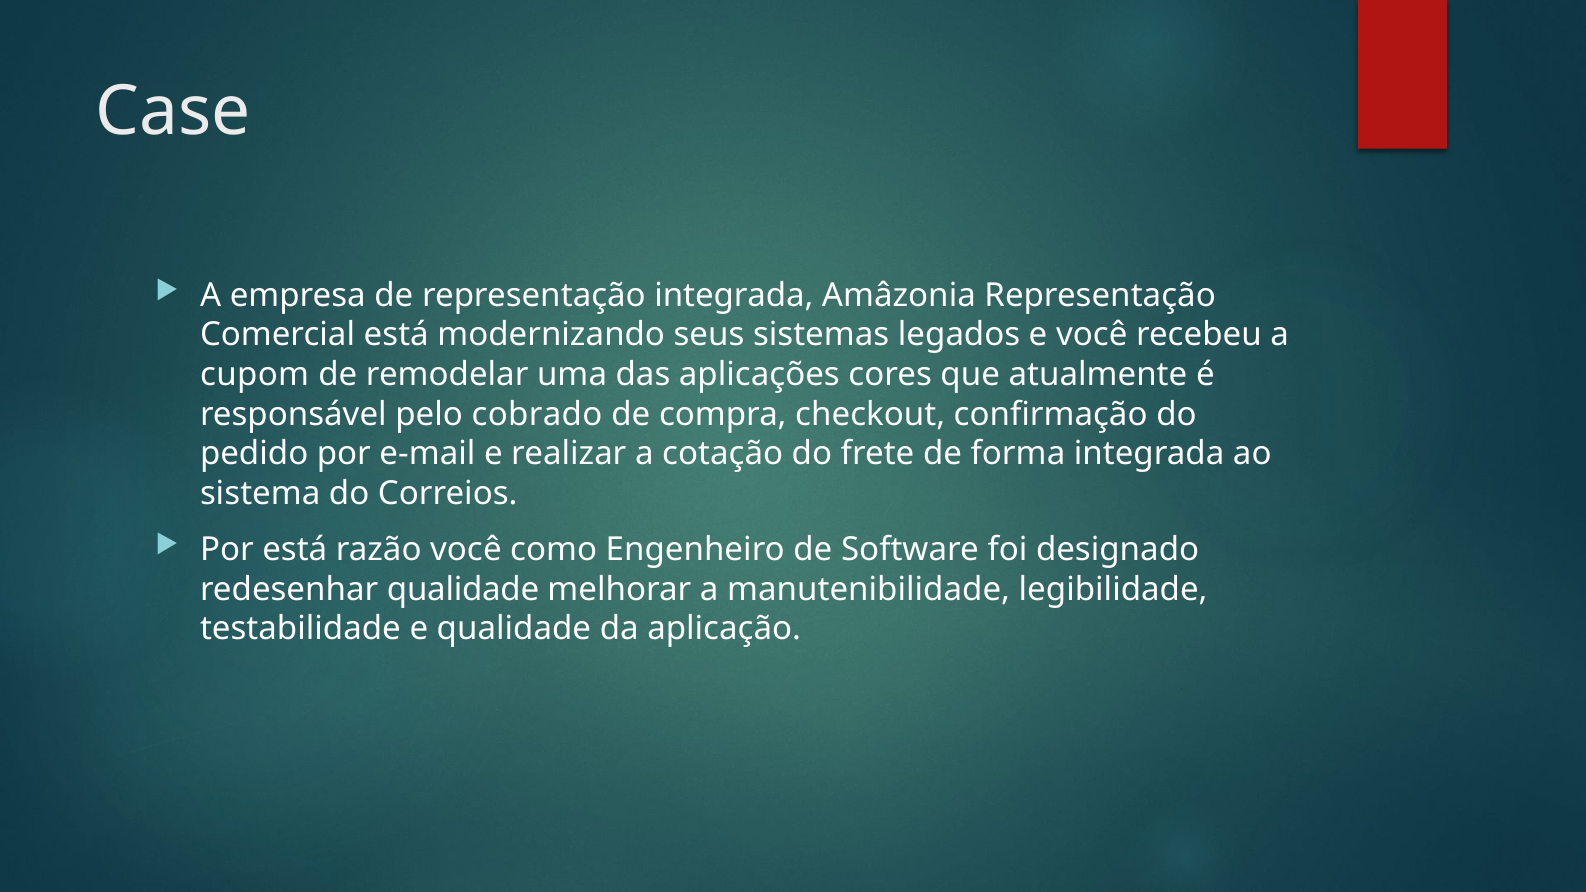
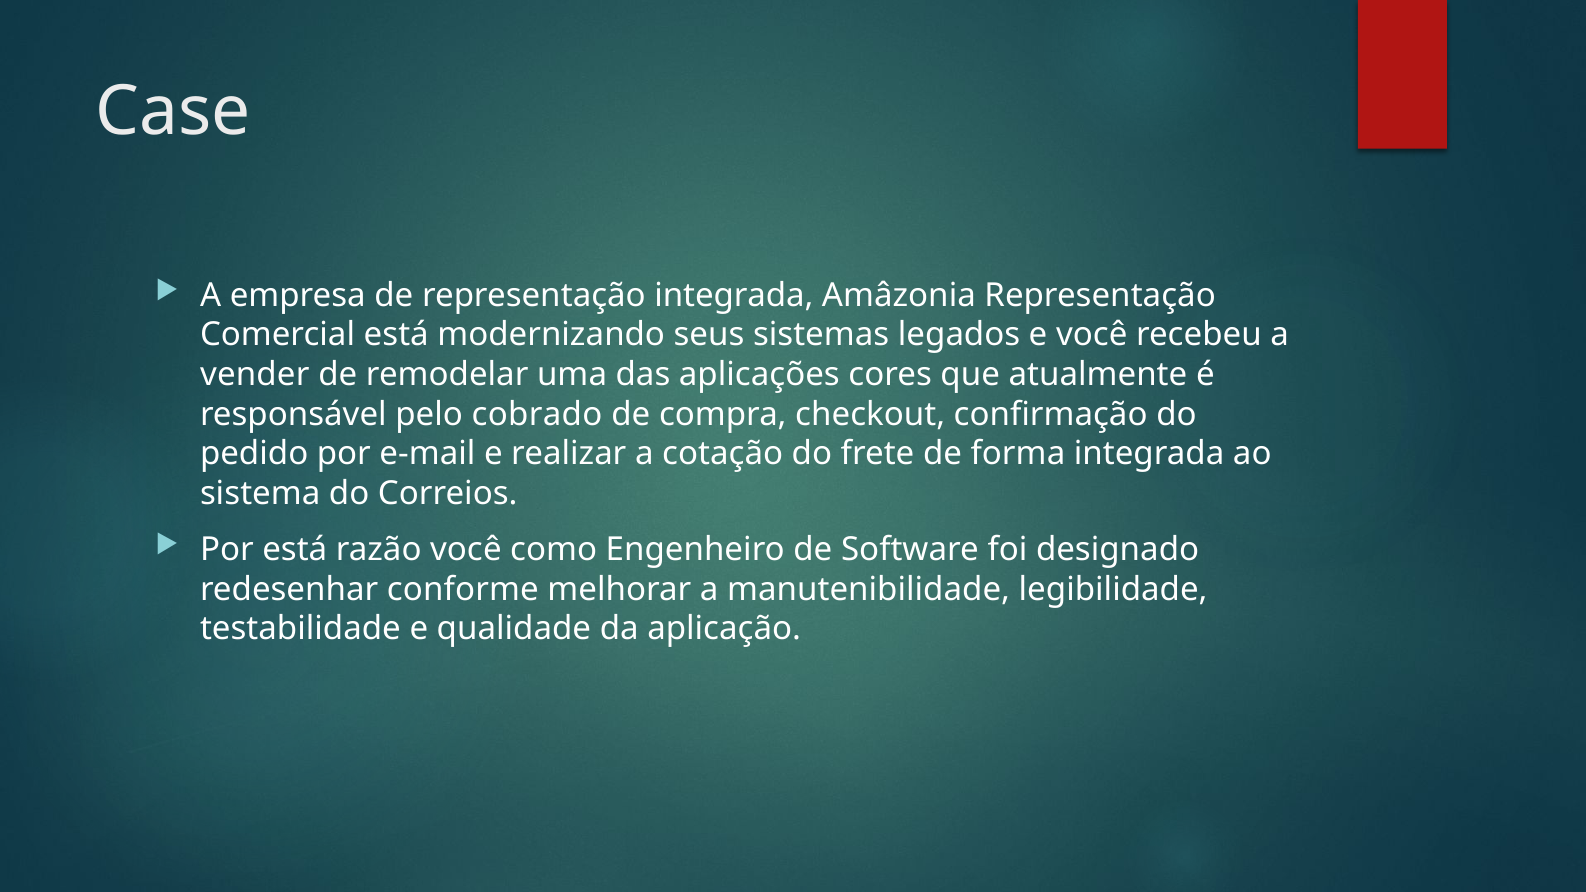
cupom: cupom -> vender (255, 375)
redesenhar qualidade: qualidade -> conforme (463, 589)
